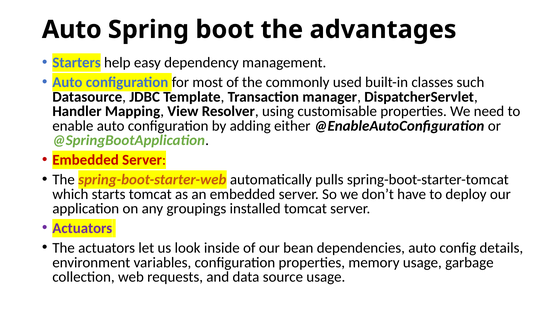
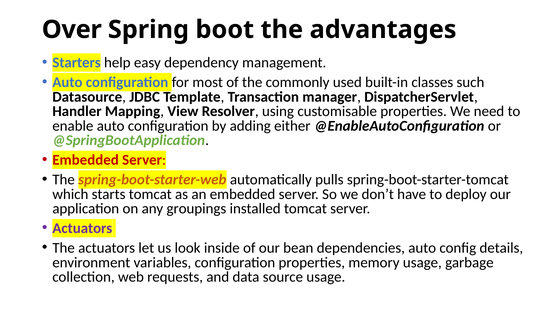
Auto: Auto -> Over (72, 30)
